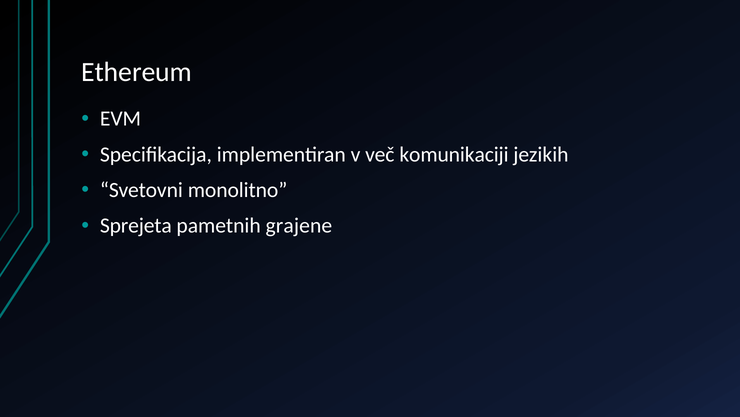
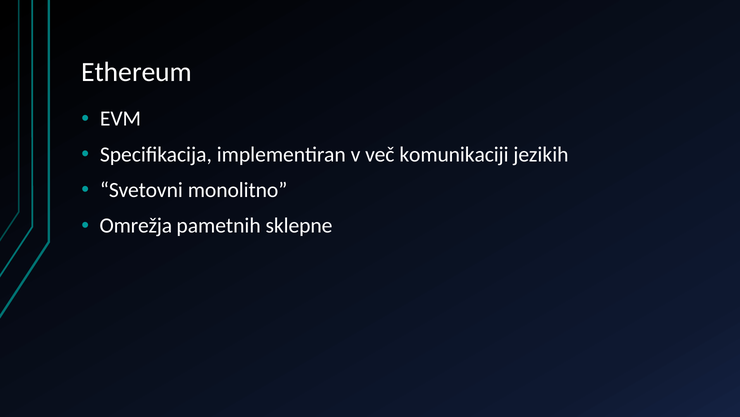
Sprejeta: Sprejeta -> Omrežja (136, 225)
grajene: grajene -> sklepne (299, 225)
